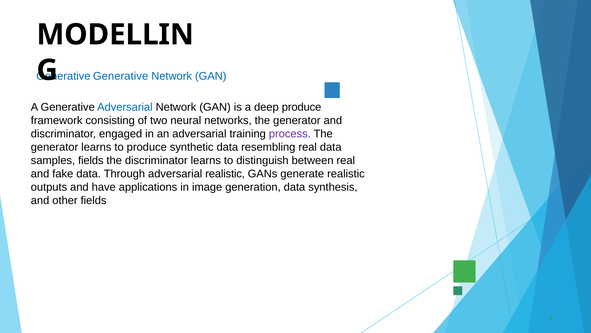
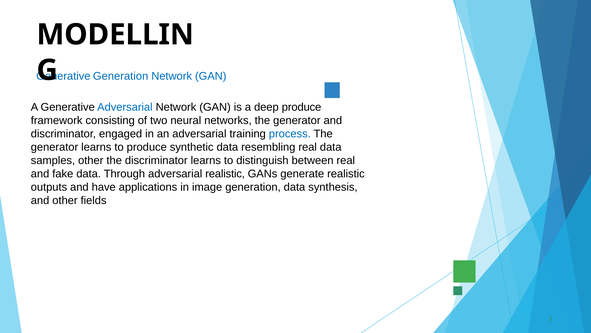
Generative: Generative -> Generation (121, 76)
process colour: purple -> blue (290, 134)
samples fields: fields -> other (91, 160)
